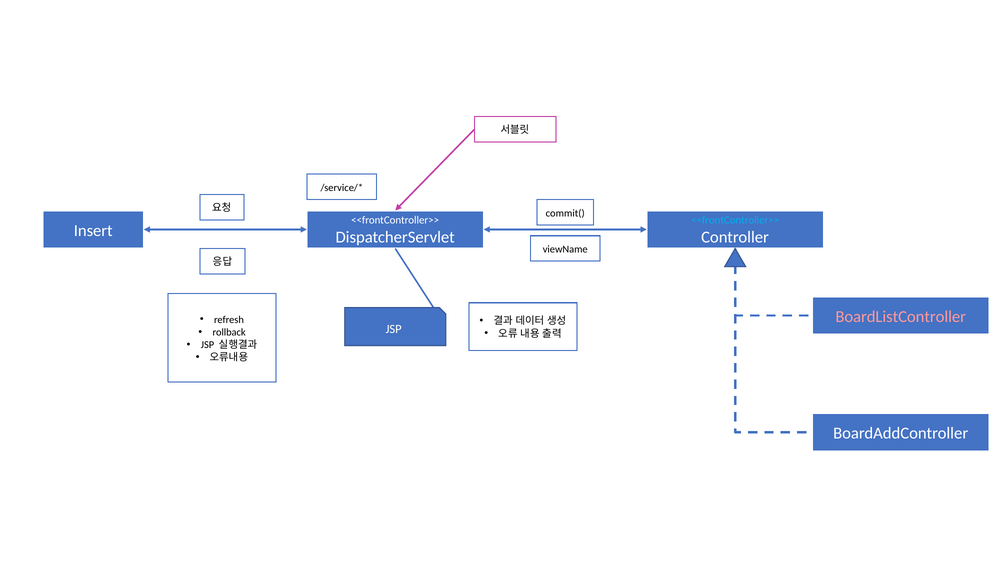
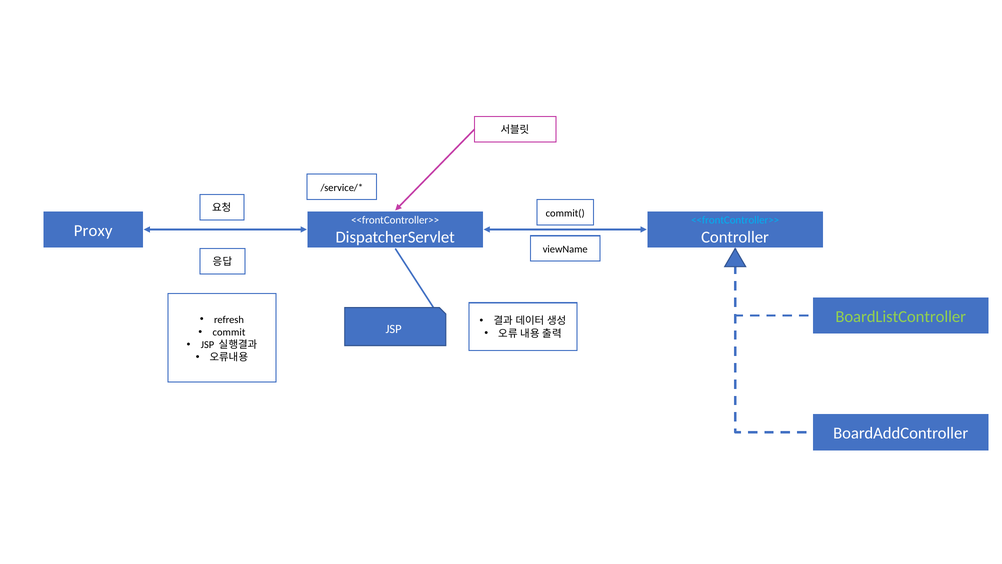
Insert: Insert -> Proxy (93, 231)
BoardListController colour: pink -> light green (901, 316)
rollback: rollback -> commit (229, 332)
